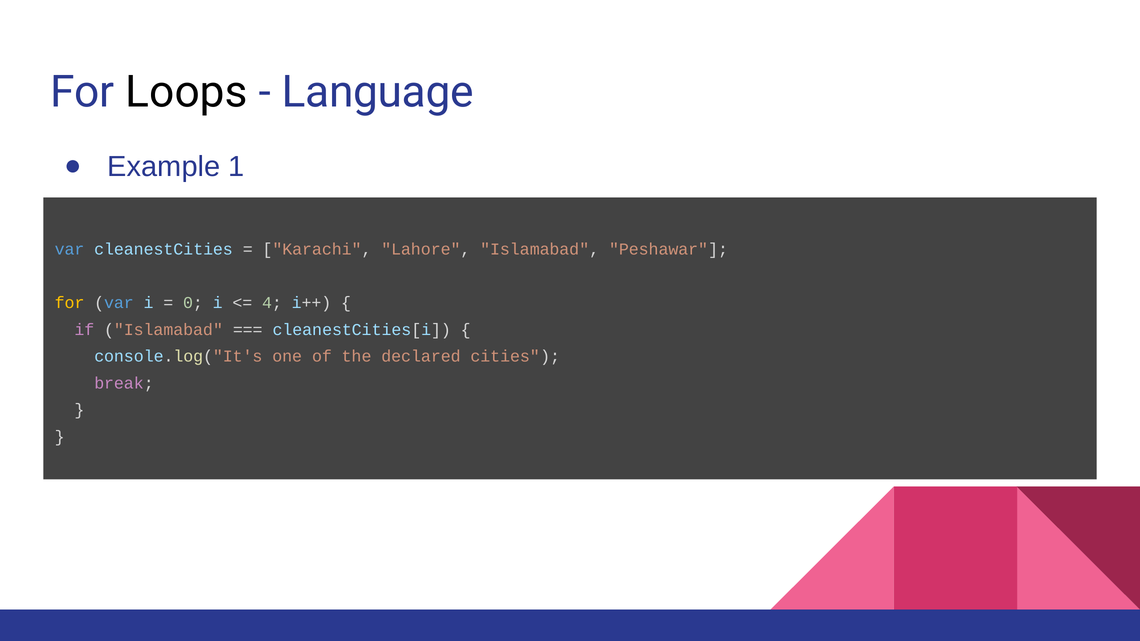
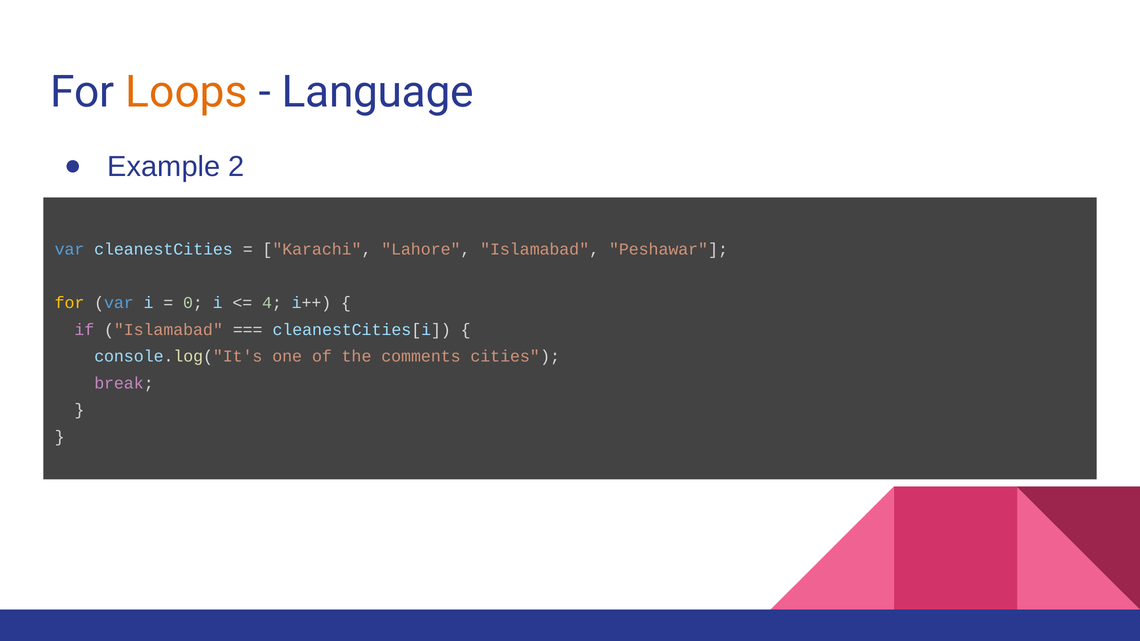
Loops colour: black -> orange (187, 92)
1: 1 -> 2 (236, 167)
declared: declared -> comments (421, 356)
